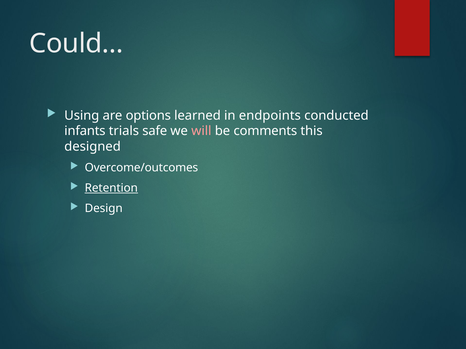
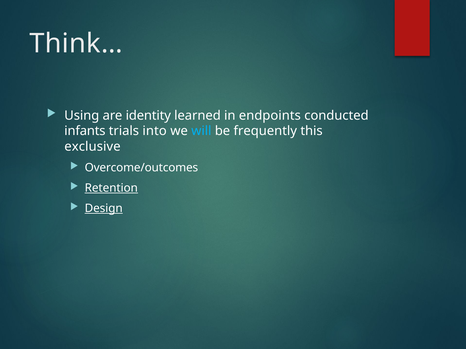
Could…: Could… -> Think… (76, 44)
options: options -> identity (148, 116)
safe: safe -> into (155, 131)
will colour: pink -> light blue (201, 131)
comments: comments -> frequently (265, 131)
designed: designed -> exclusive (92, 147)
Design underline: none -> present (104, 209)
